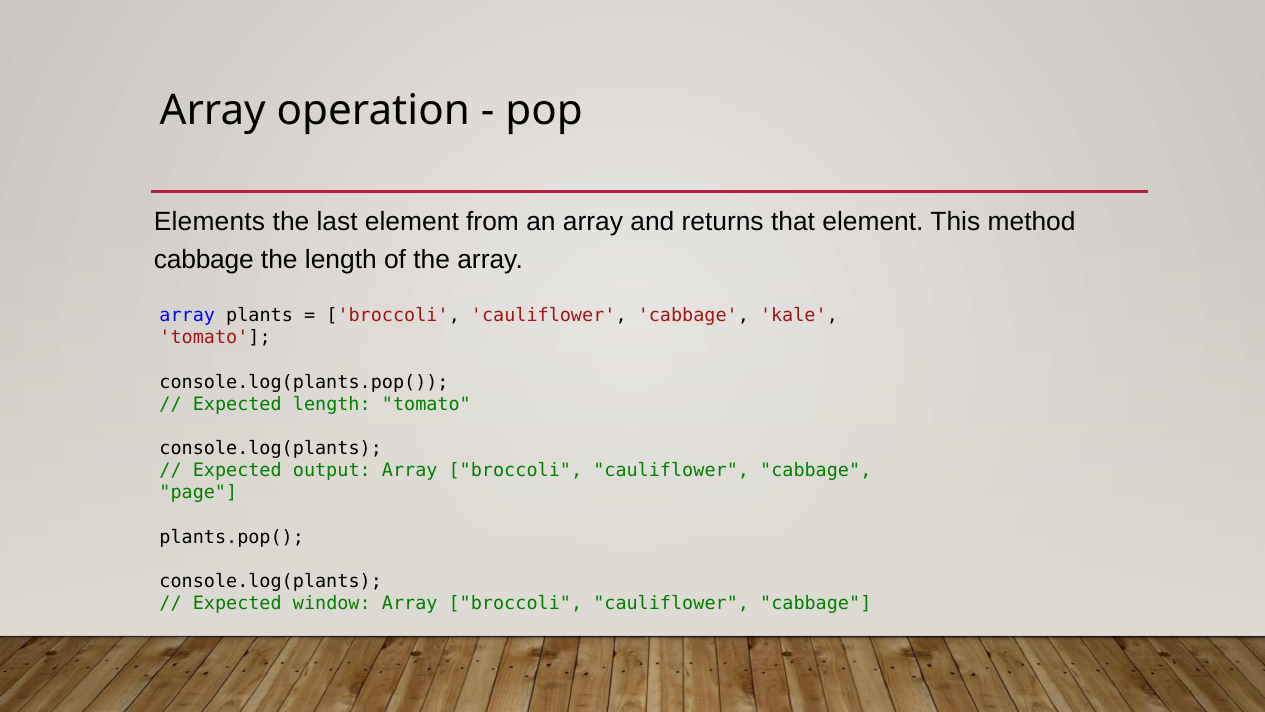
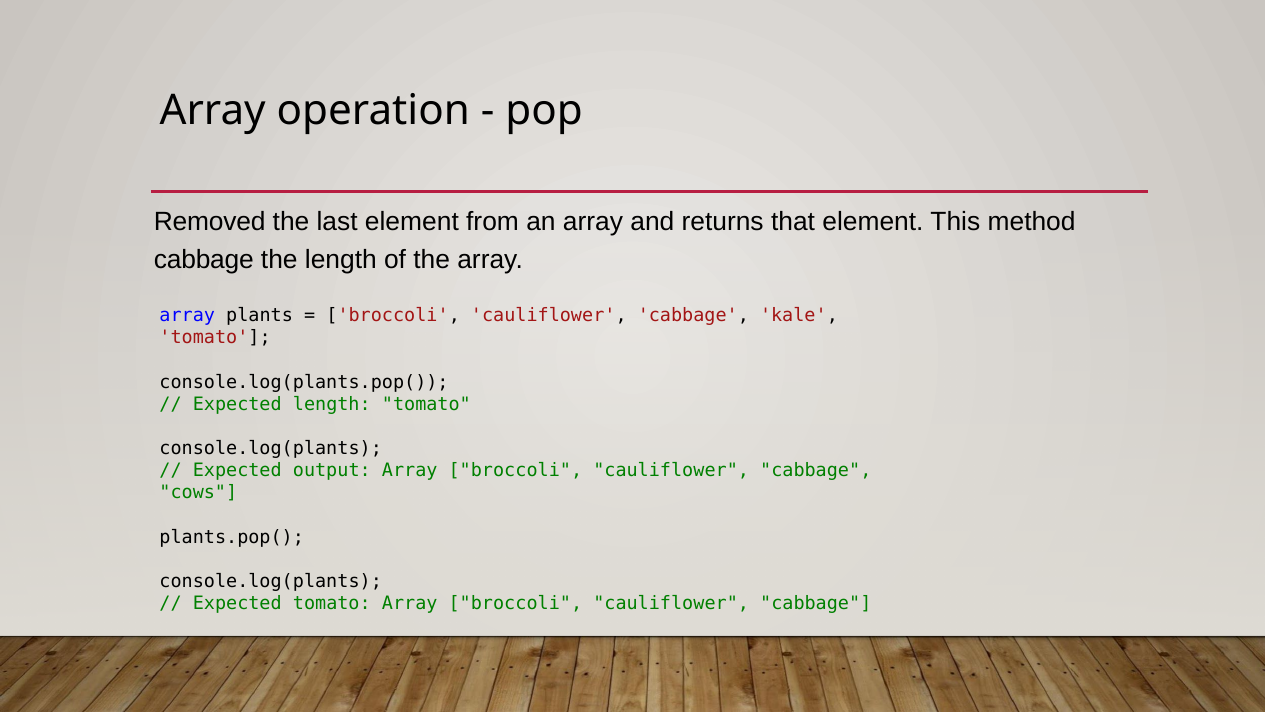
Elements: Elements -> Removed (210, 222)
page: page -> cows (198, 493)
Expected window: window -> tomato (332, 603)
